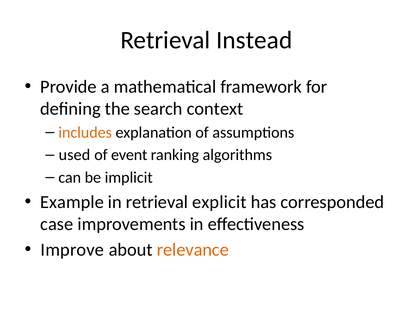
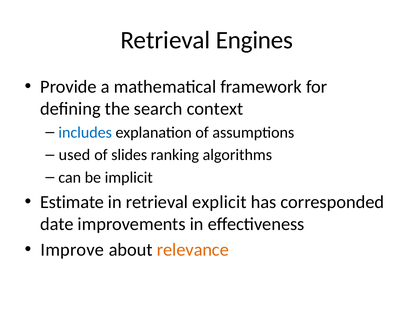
Instead: Instead -> Engines (254, 40)
includes colour: orange -> blue (85, 132)
event: event -> slides (129, 155)
Example: Example -> Estimate (72, 202)
case: case -> date (57, 224)
